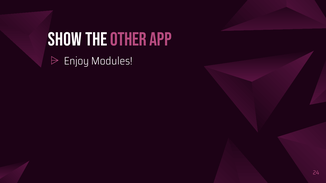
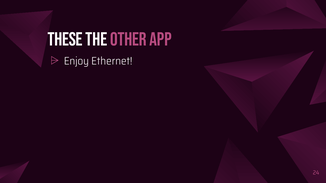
Show: Show -> These (65, 40)
Modules: Modules -> Ethernet (112, 61)
